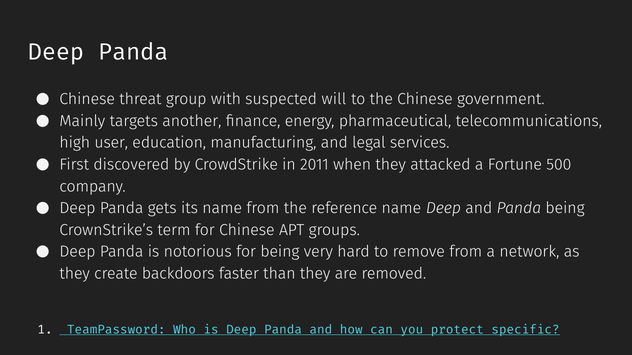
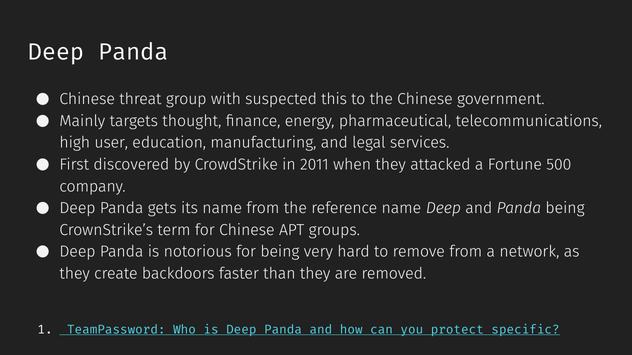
will: will -> this (334, 99)
another: another -> thought (192, 121)
